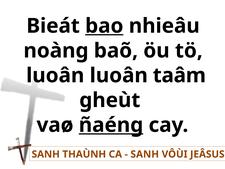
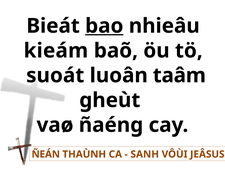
noàng: noàng -> kieám (56, 51)
luoân: luoân -> suoát (55, 75)
ñaéng underline: present -> none (111, 125)
SANH: SANH -> ÑEÁN (46, 154)
